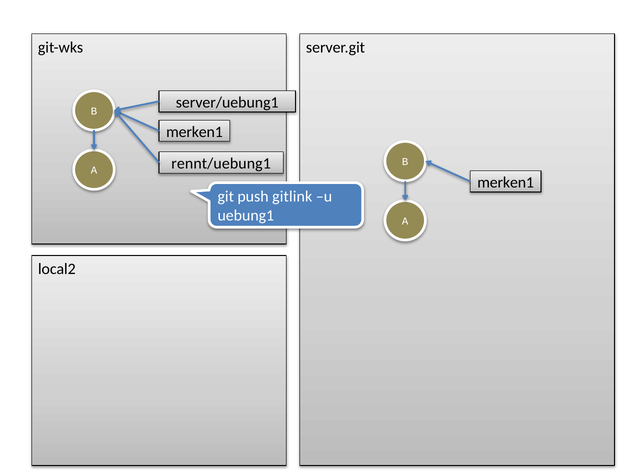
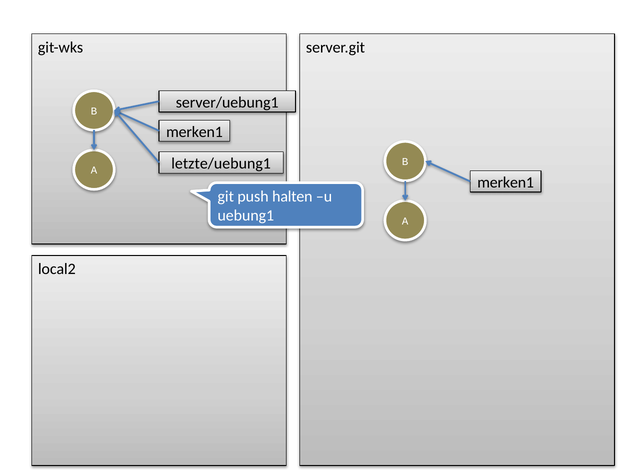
rennt/uebung1: rennt/uebung1 -> letzte/uebung1 (221, 164)
gitlink: gitlink -> halten (292, 197)
